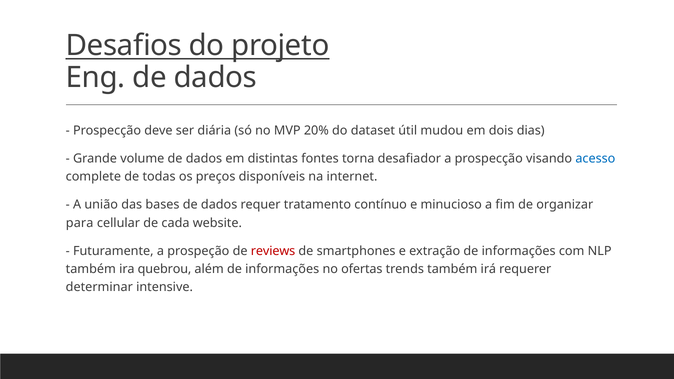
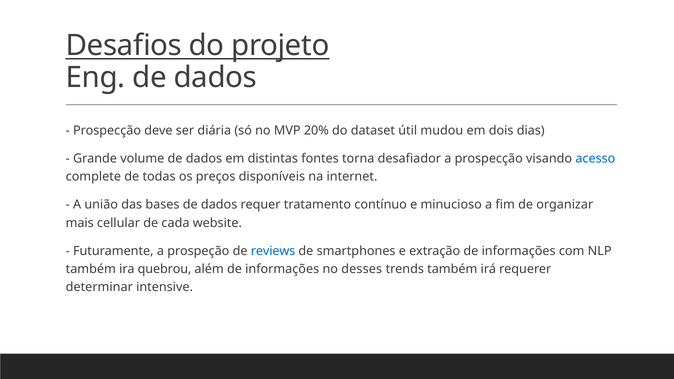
para: para -> mais (80, 223)
reviews colour: red -> blue (273, 251)
ofertas: ofertas -> desses (362, 269)
